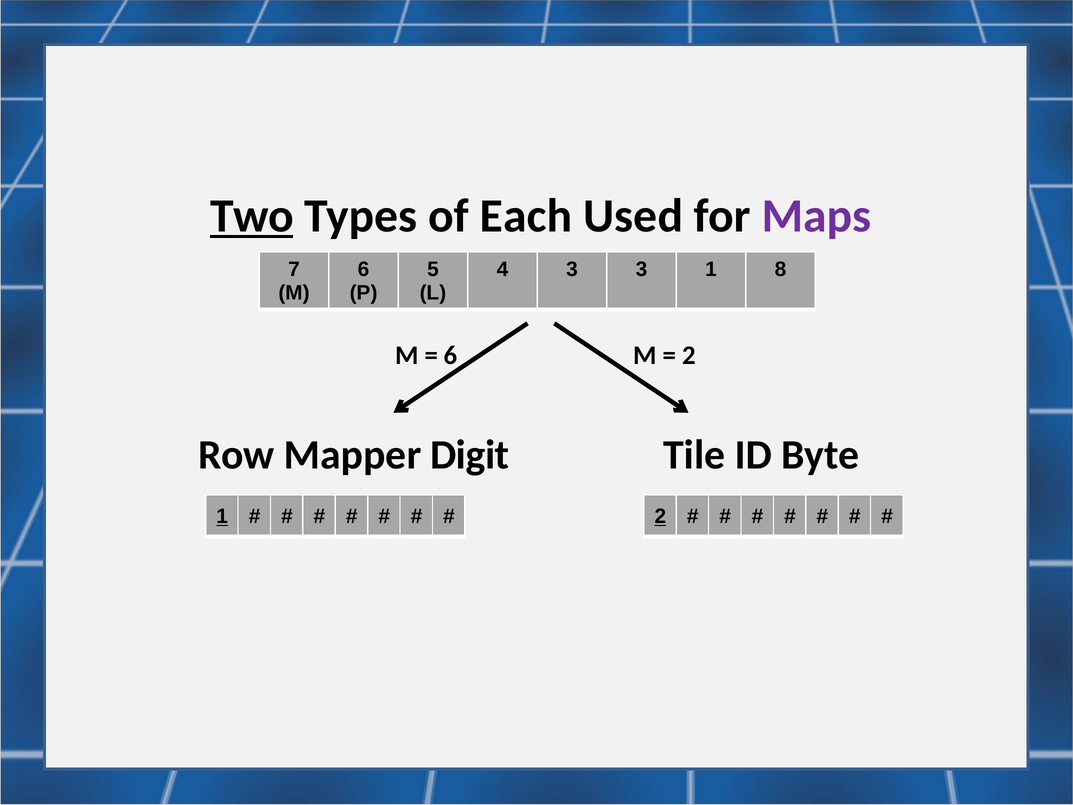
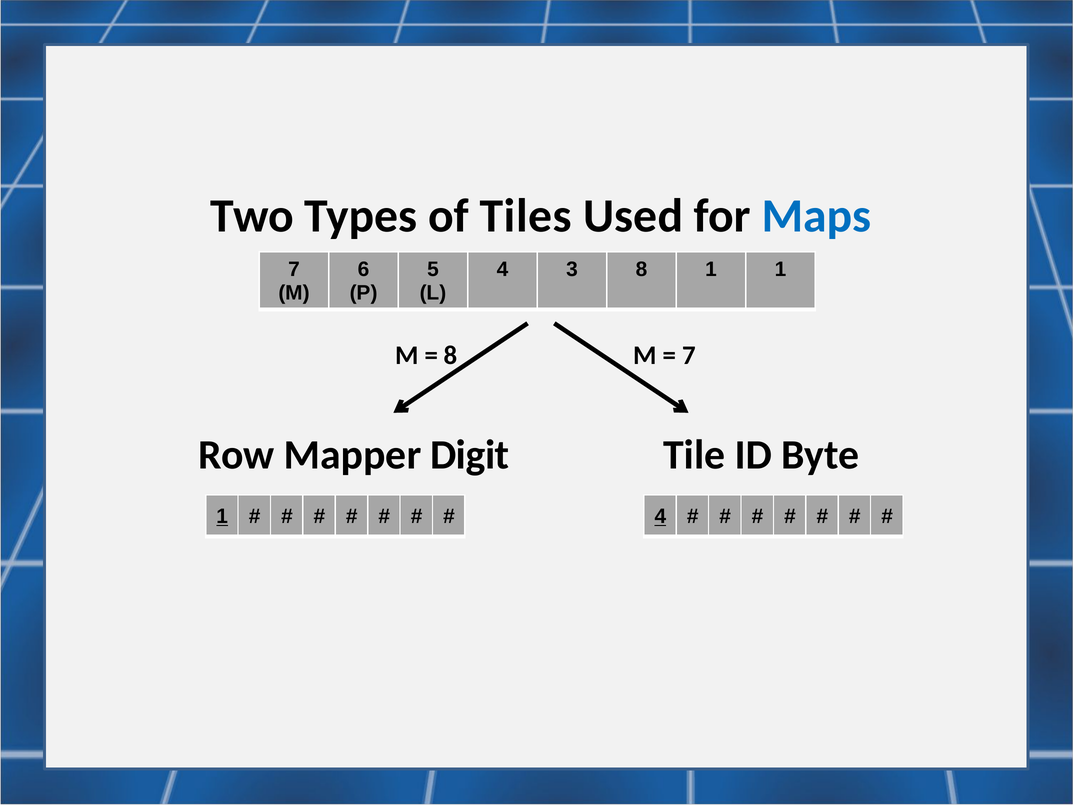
Two underline: present -> none (252, 216)
Each: Each -> Tiles (526, 216)
Maps colour: purple -> blue (817, 216)
3 3: 3 -> 8 (641, 269)
1 8: 8 -> 1 (780, 269)
6: 6 -> 8 (451, 355)
2: 2 -> 7 (689, 355)
2: 2 -> 4 (660, 516)
